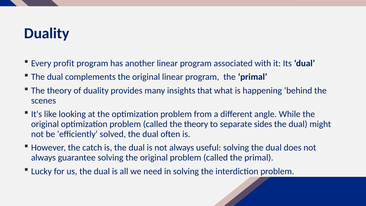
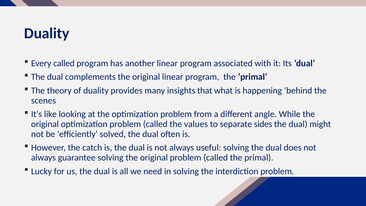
Every profit: profit -> called (64, 63)
called the theory: theory -> values (196, 124)
